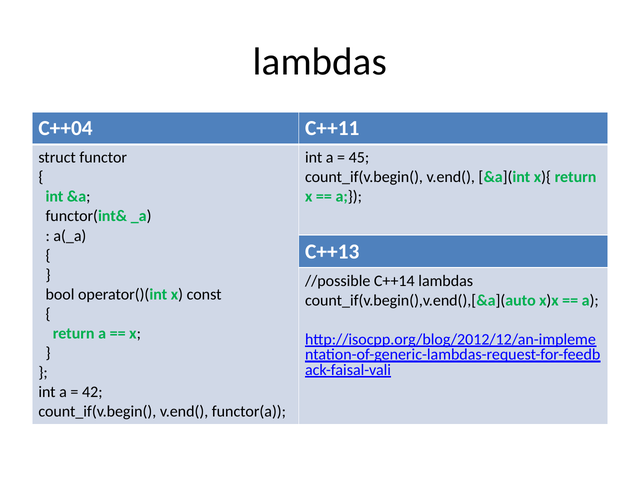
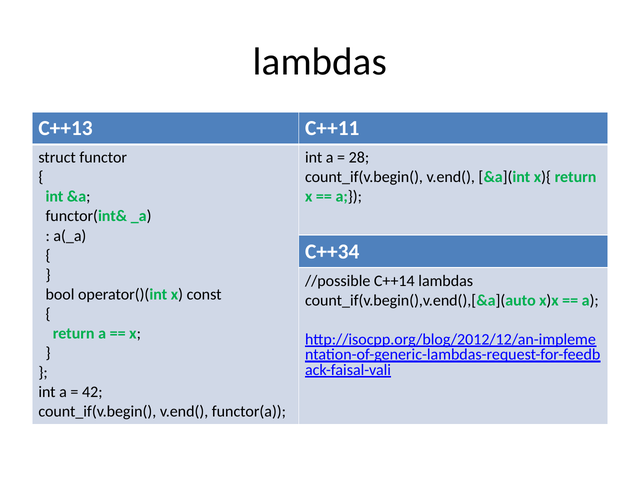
C++04: C++04 -> C++13 (66, 128)
45: 45 -> 28 (359, 158)
C++13: C++13 -> C++34 (332, 252)
